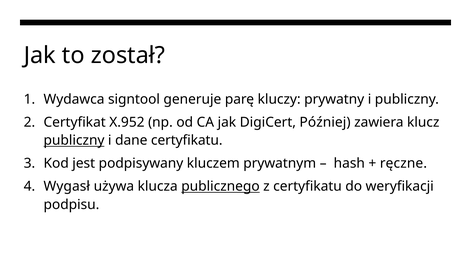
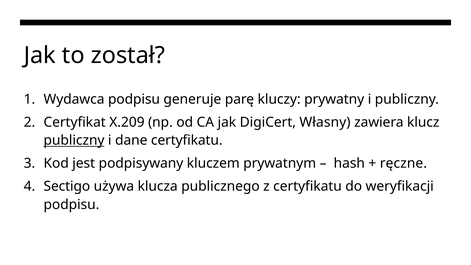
Wydawca signtool: signtool -> podpisu (134, 99)
X.952: X.952 -> X.209 (127, 122)
Później: Później -> Własny (325, 122)
Wygasł: Wygasł -> Sectigo (67, 186)
publicznego underline: present -> none (220, 186)
